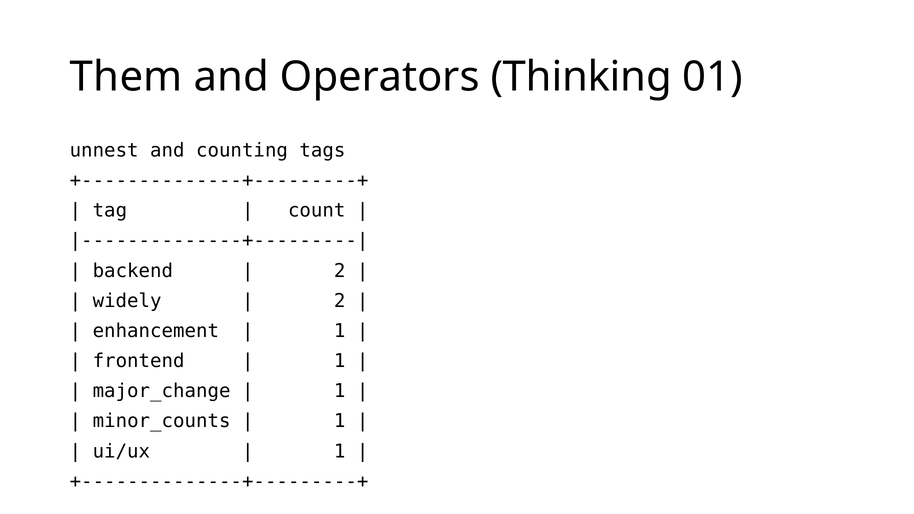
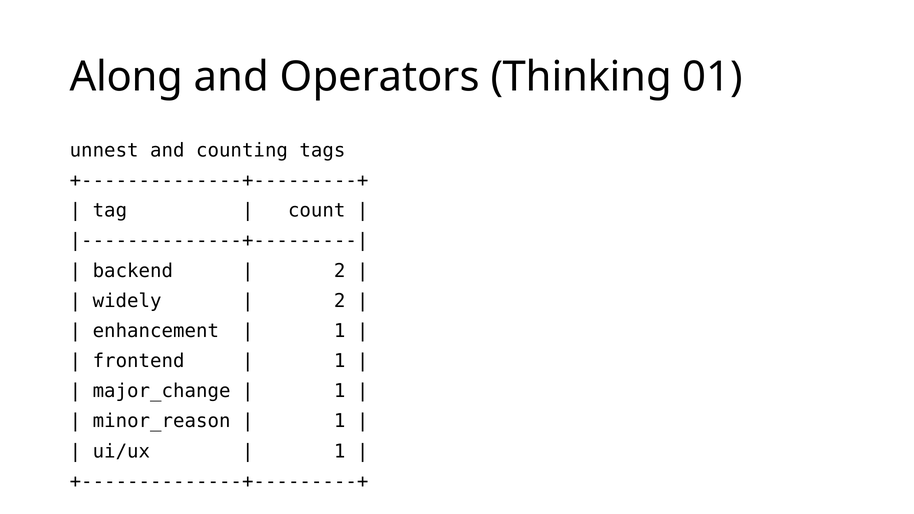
Them: Them -> Along (126, 77)
minor_counts: minor_counts -> minor_reason (162, 421)
